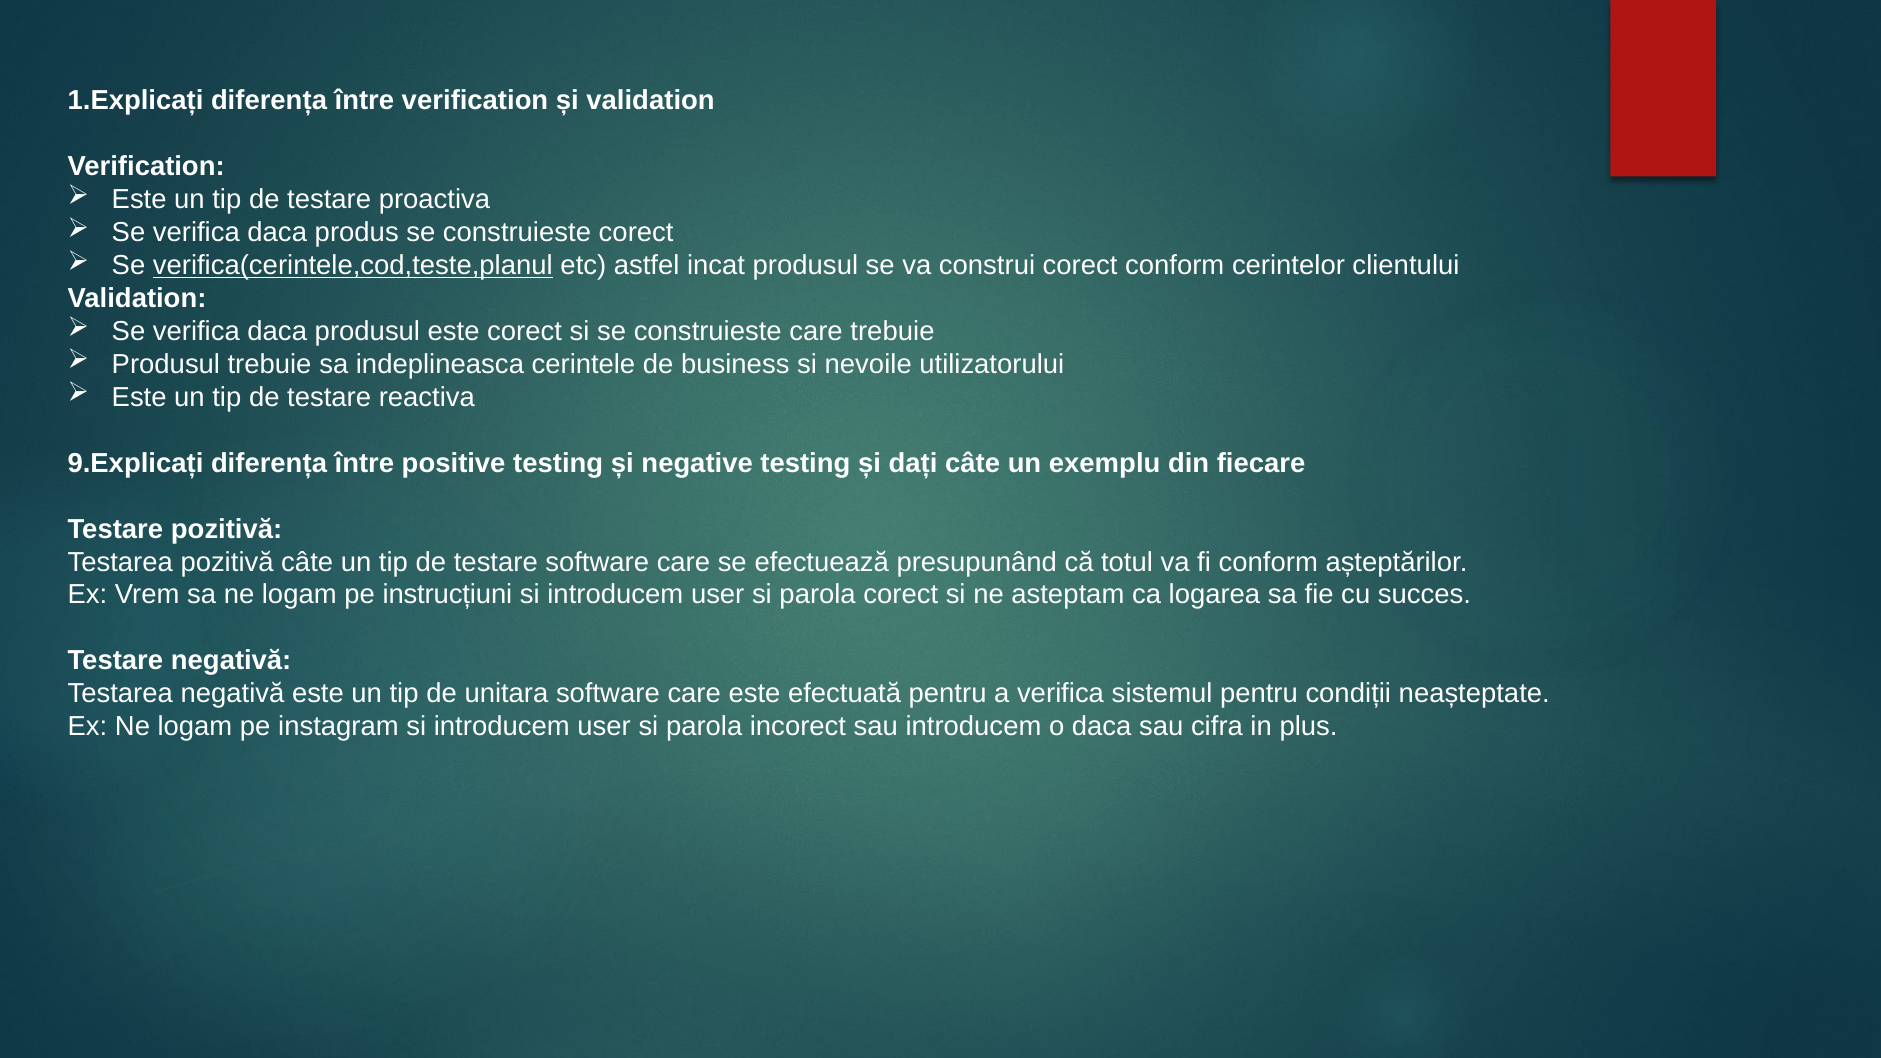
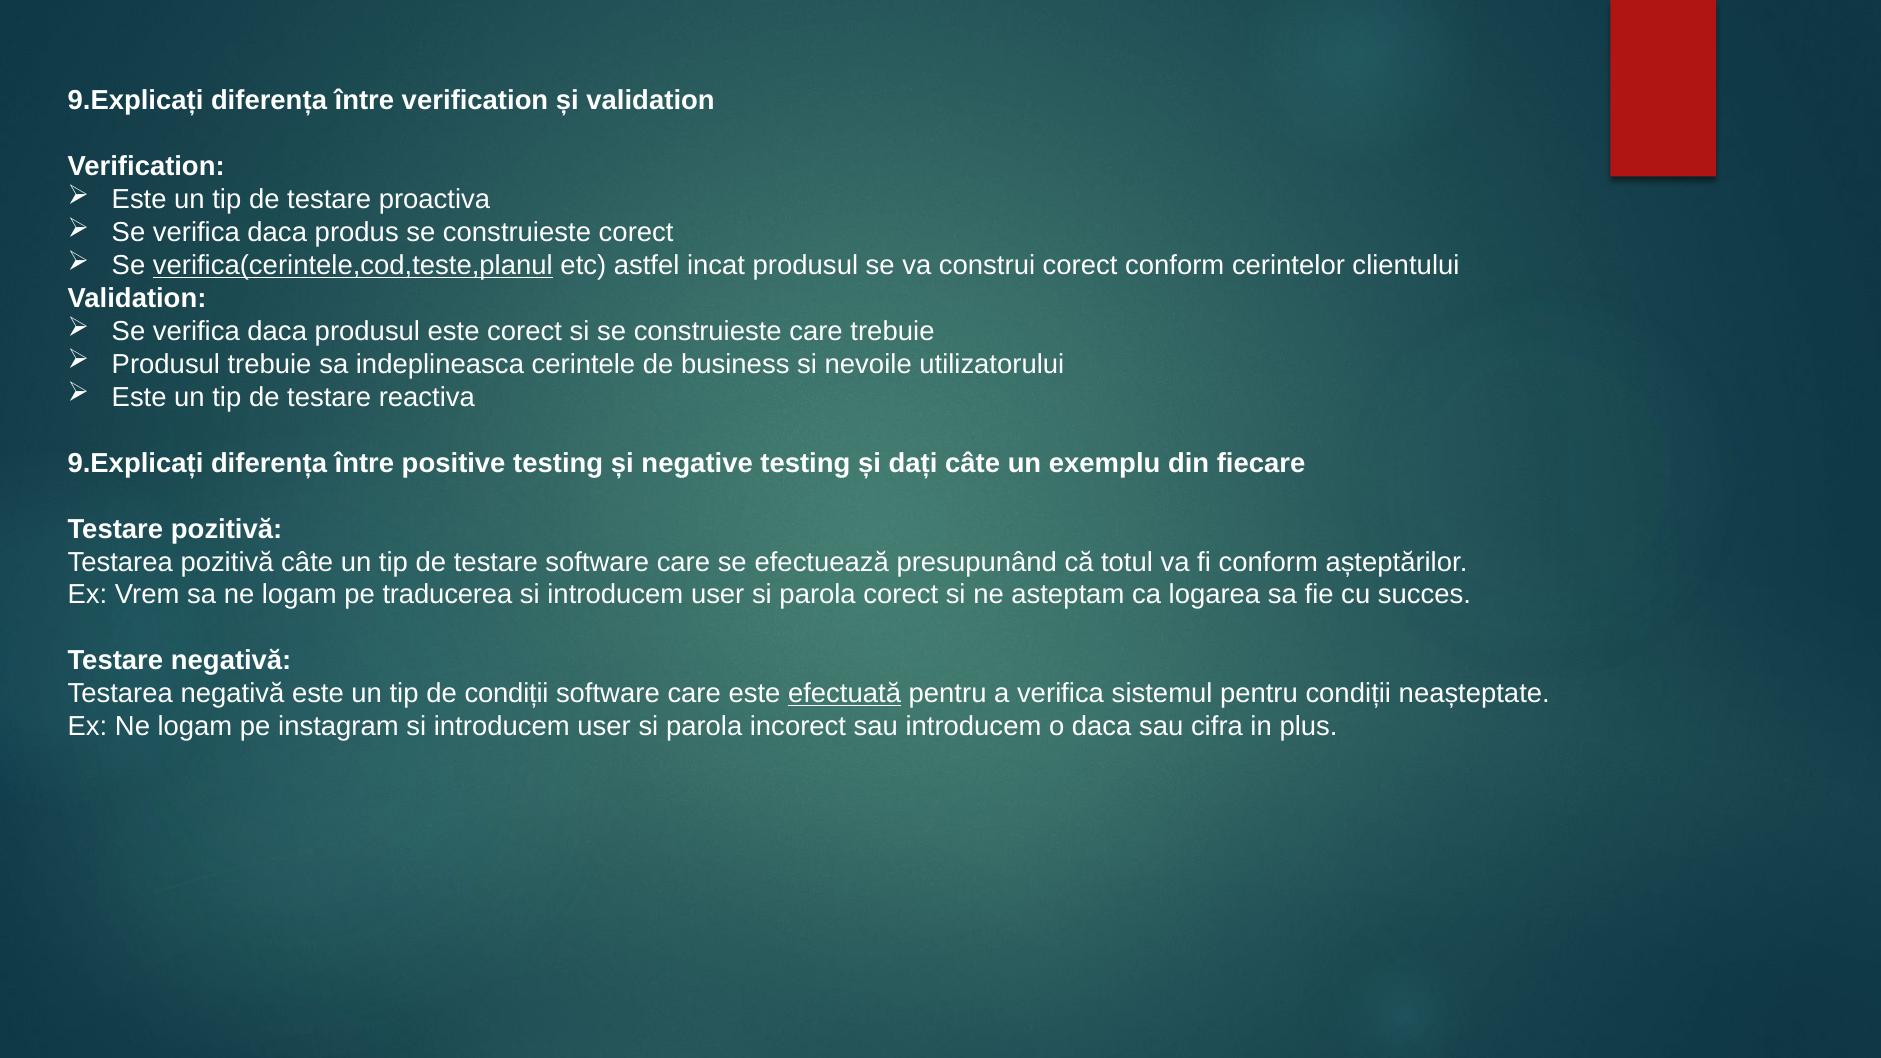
1.Explicați: 1.Explicați -> 9.Explicați (136, 101)
instrucțiuni: instrucțiuni -> traducerea (447, 595)
de unitara: unitara -> condiții (507, 694)
efectuată underline: none -> present (845, 694)
